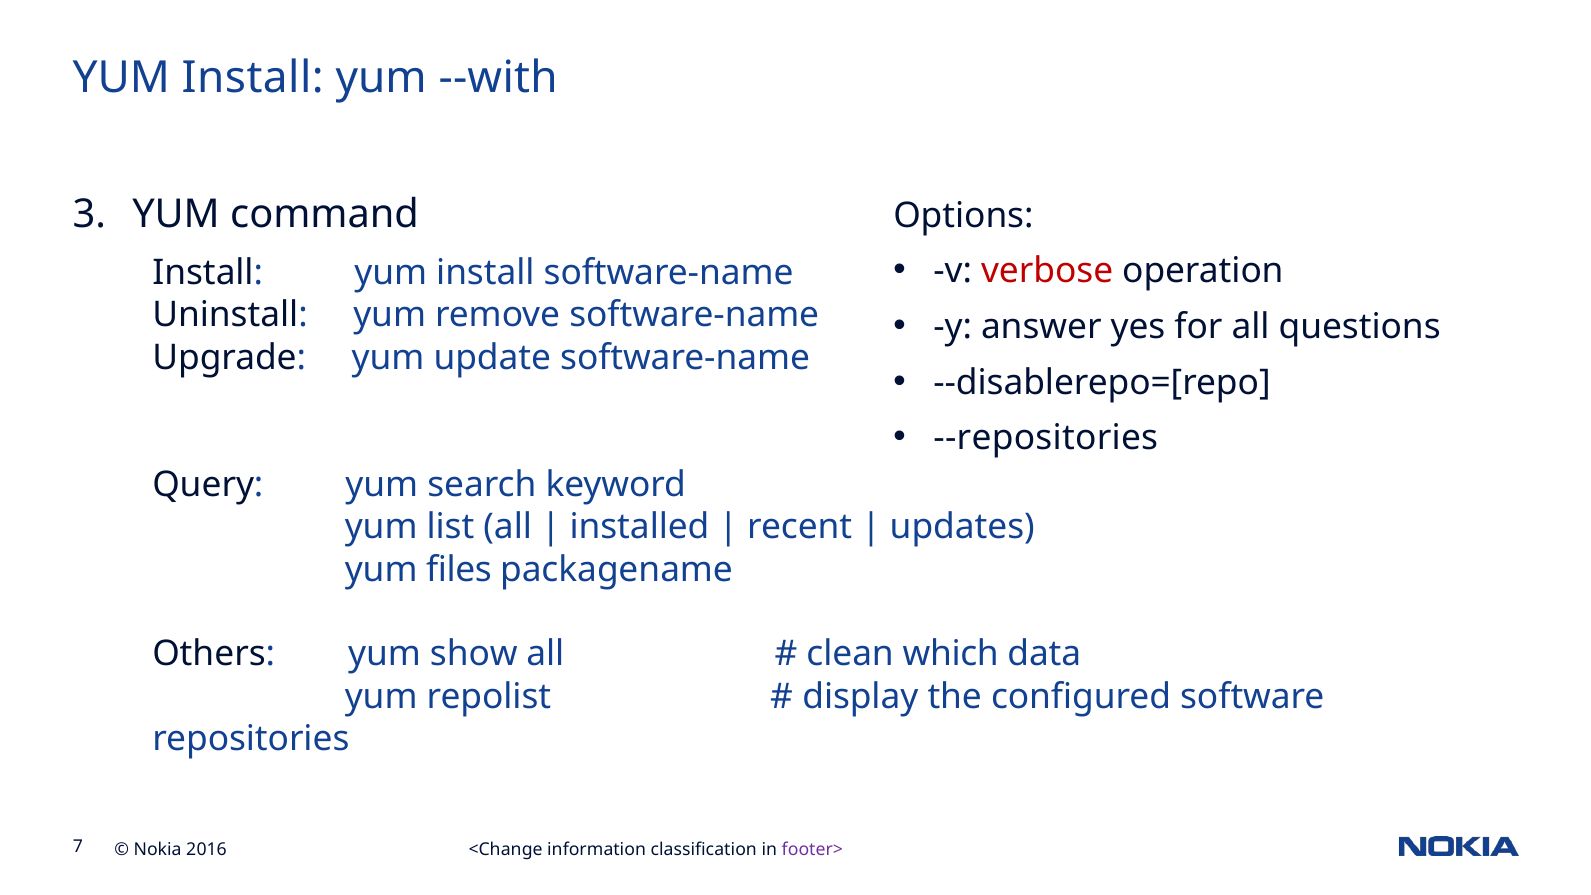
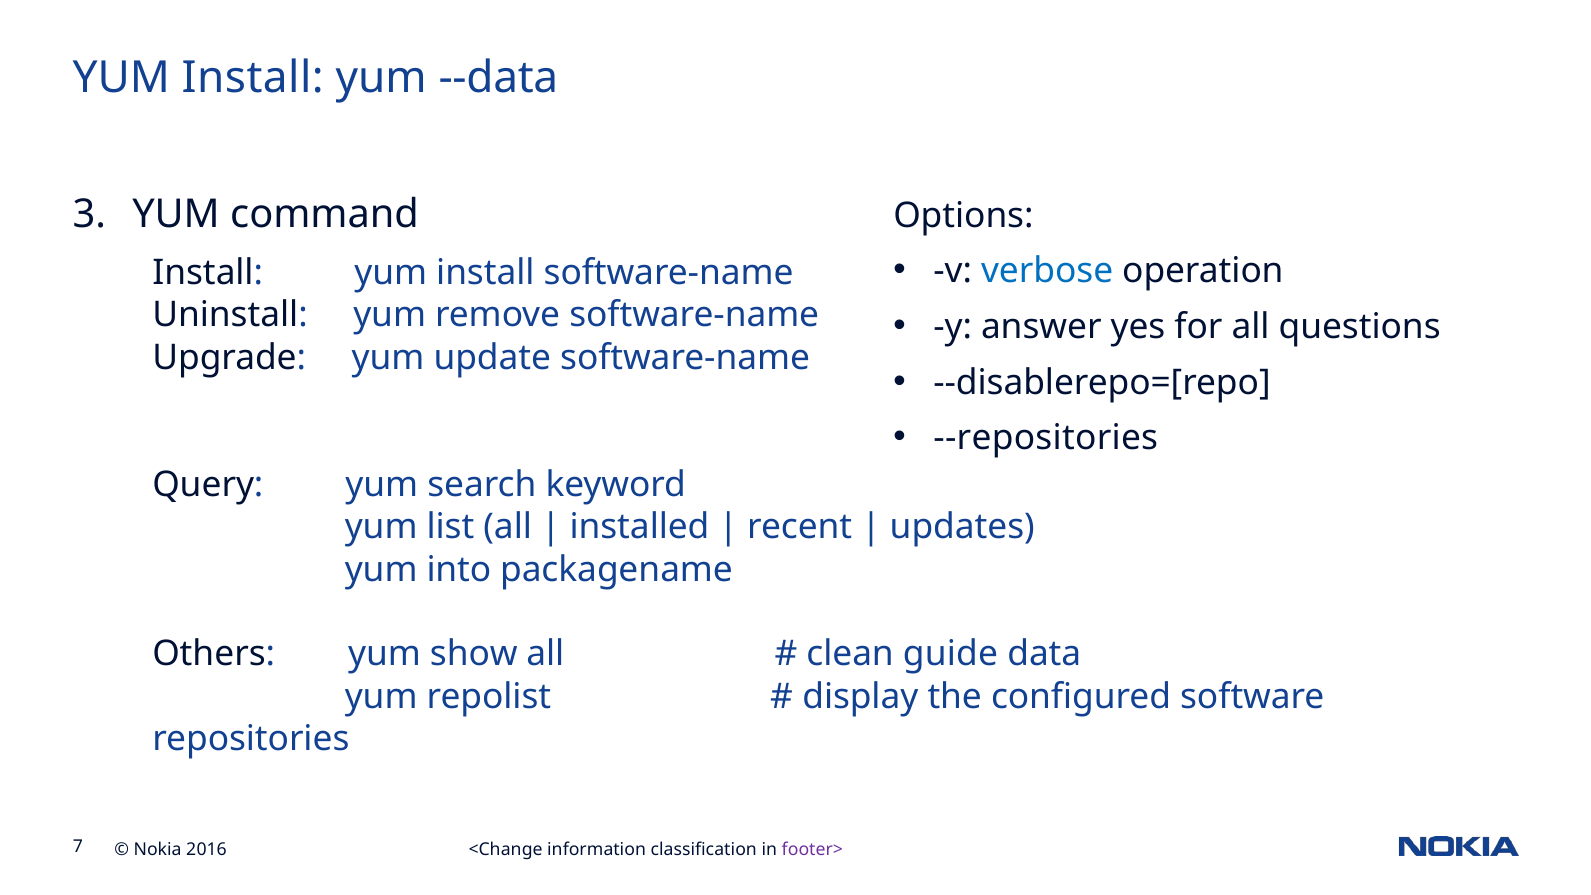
--with: --with -> --data (498, 78)
verbose colour: red -> blue (1047, 271)
files: files -> into (459, 569)
which: which -> guide (950, 654)
